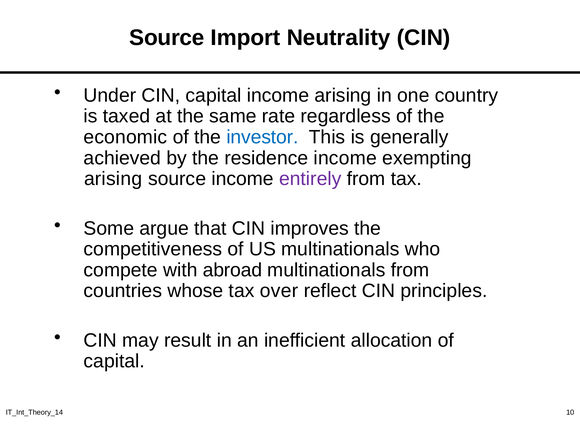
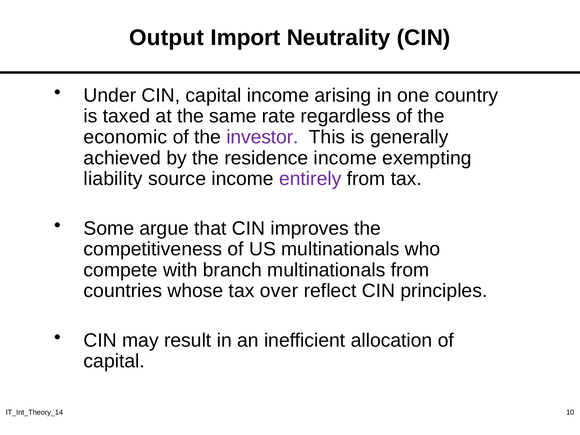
Source: Source -> Output (167, 38)
investor colour: blue -> purple (262, 137)
arising: arising -> liability (113, 179)
abroad: abroad -> branch (232, 270)
